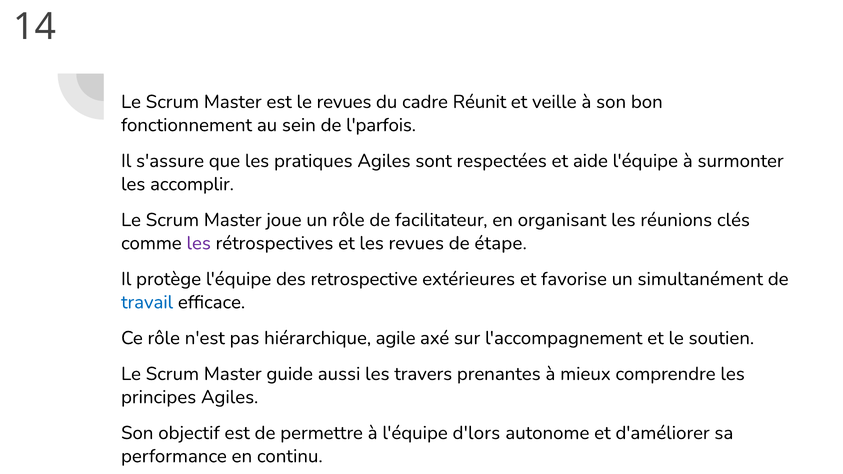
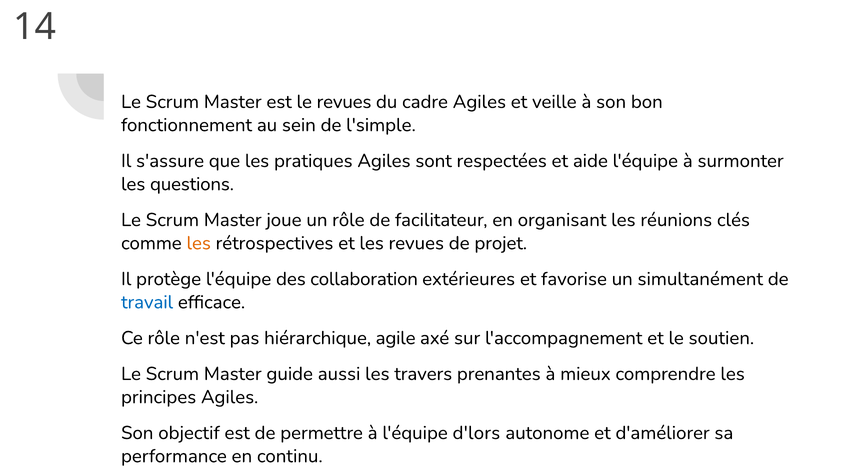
cadre Réunit: Réunit -> Agiles (479, 102)
l'parfois: l'parfois -> l'simple (381, 125)
accomplir: accomplir -> questions (192, 184)
les colour: purple -> orange (199, 243)
étape: étape -> projet (501, 243)
retrospective: retrospective -> collaboration (364, 279)
